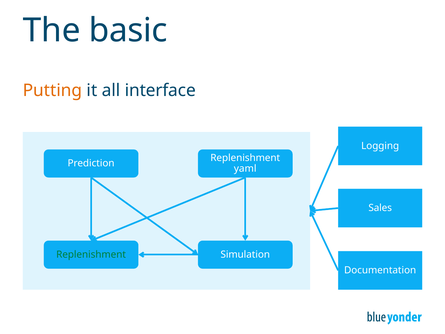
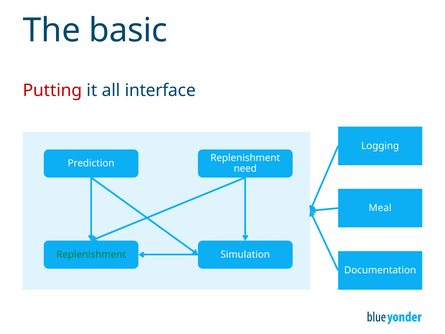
Putting colour: orange -> red (52, 90)
yaml: yaml -> need (245, 169)
Sales: Sales -> Meal (380, 208)
